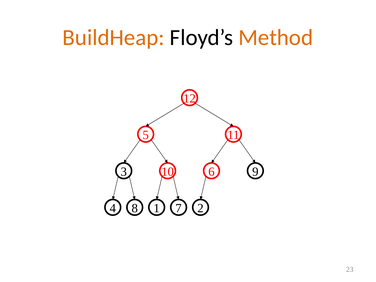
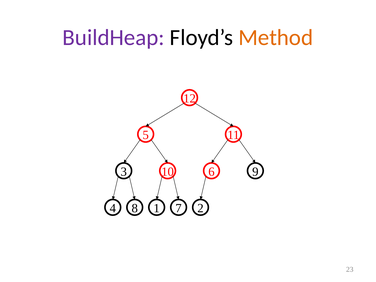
BuildHeap colour: orange -> purple (114, 38)
